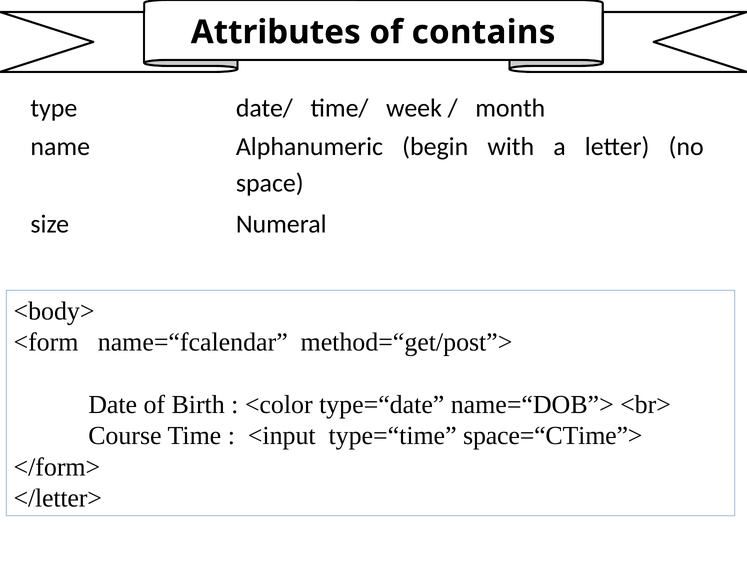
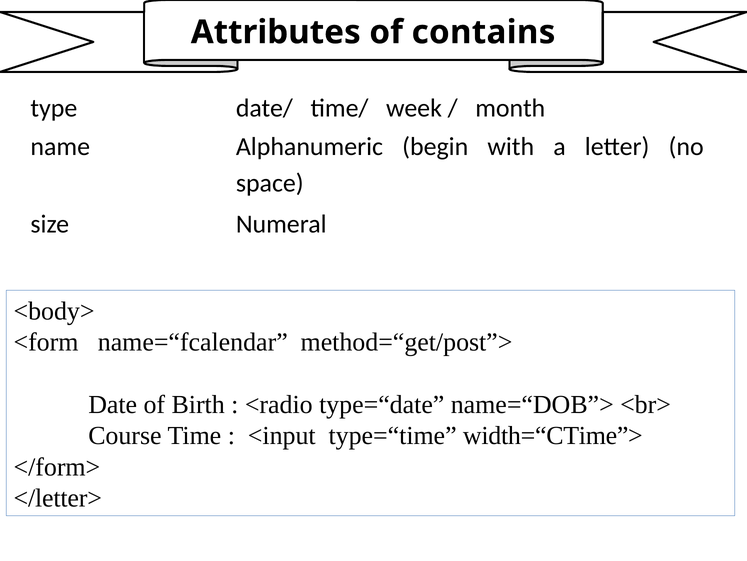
<color: <color -> <radio (279, 404)
space=“CTime”>: space=“CTime”> -> width=“CTime”> (553, 435)
